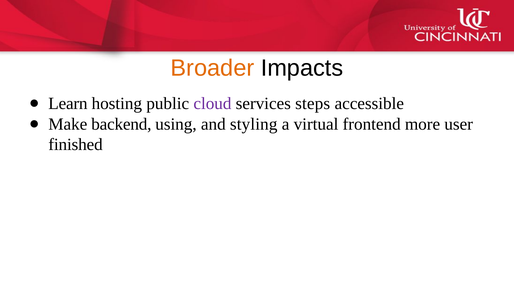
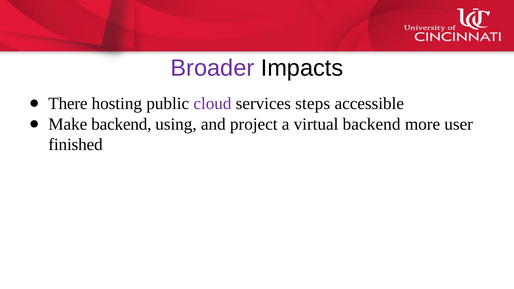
Broader colour: orange -> purple (212, 68)
Learn: Learn -> There (68, 104)
styling: styling -> project (254, 124)
virtual frontend: frontend -> backend (372, 124)
